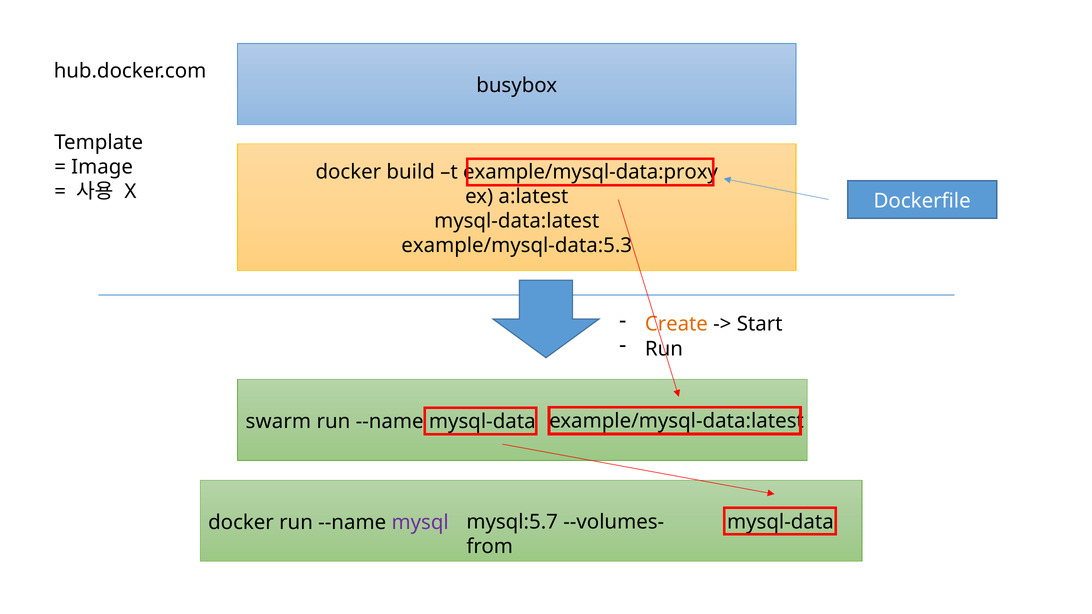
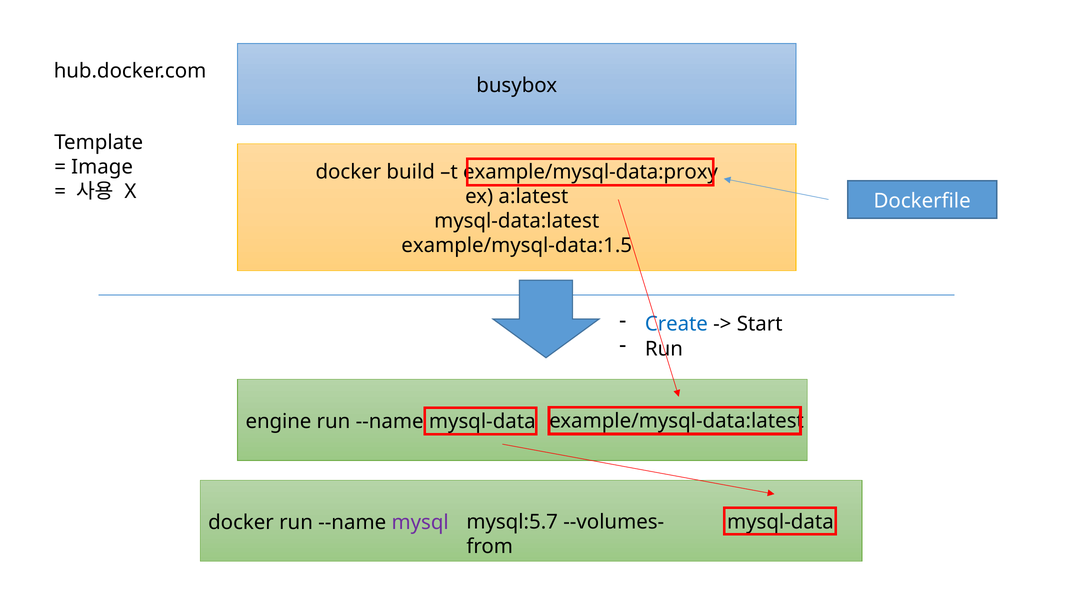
example/mysql-data:5.3: example/mysql-data:5.3 -> example/mysql-data:1.5 (517, 246)
Create colour: orange -> blue (676, 324)
swarm: swarm -> engine (278, 422)
